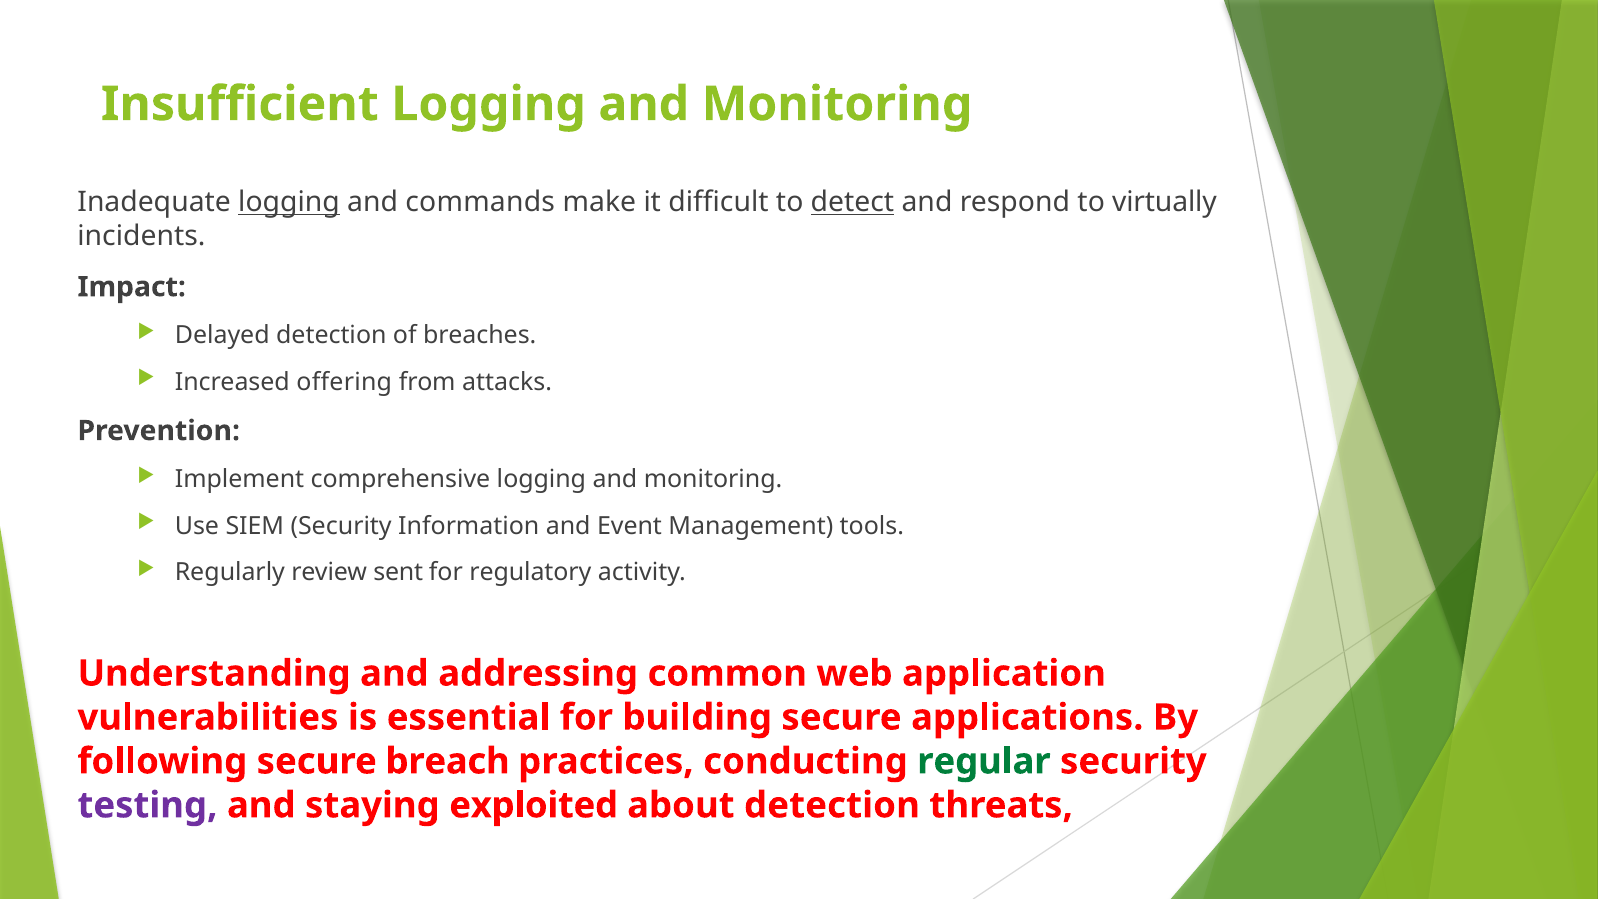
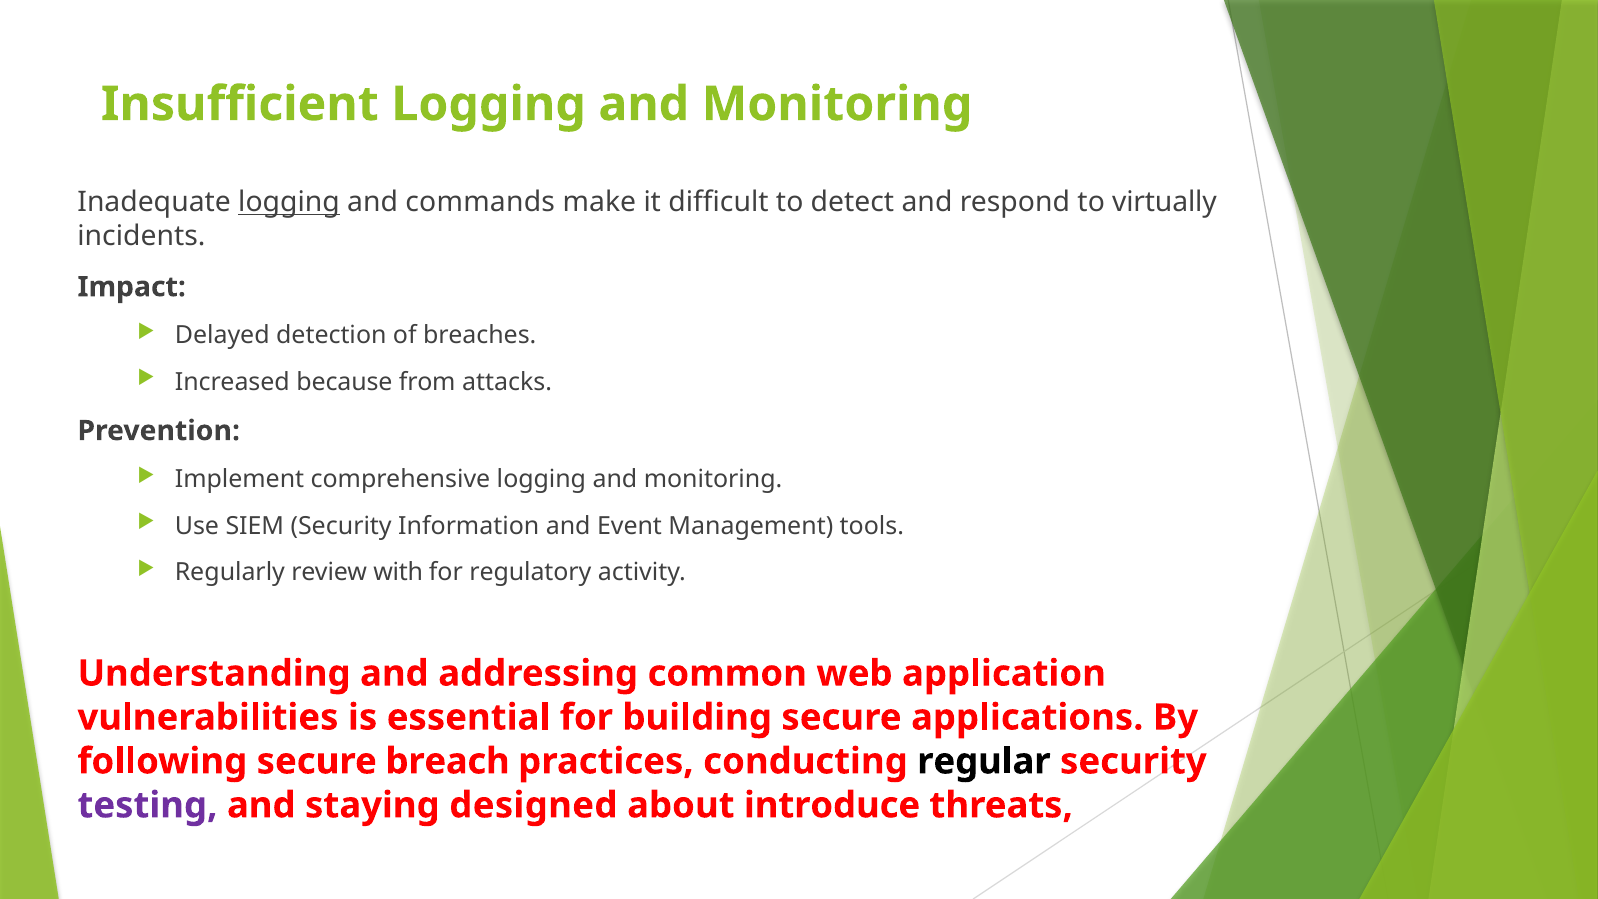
detect underline: present -> none (852, 202)
offering: offering -> because (344, 382)
sent: sent -> with (398, 572)
regular colour: green -> black (984, 761)
exploited: exploited -> designed (533, 805)
about detection: detection -> introduce (832, 805)
